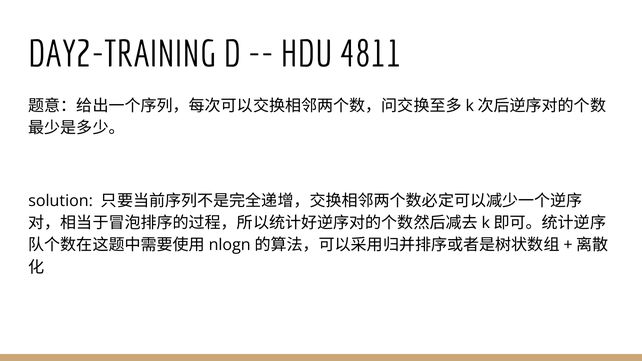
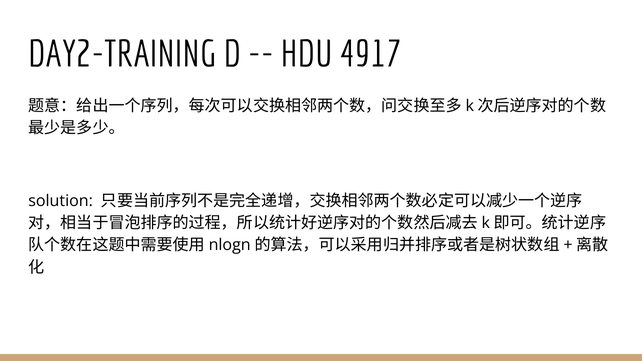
4811: 4811 -> 4917 (371, 54)
